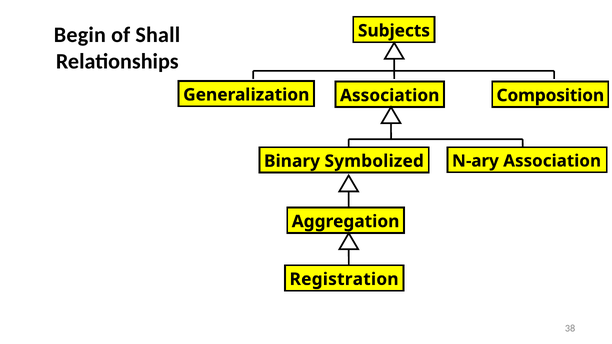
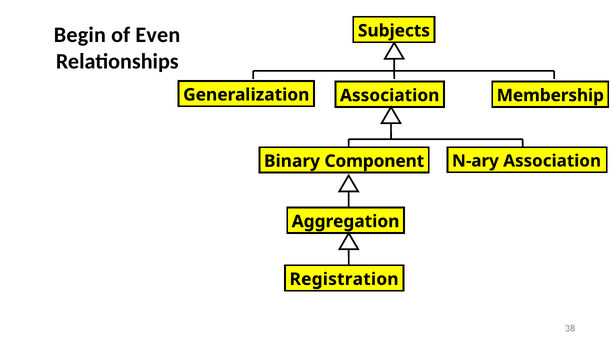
Shall: Shall -> Even (158, 35)
Composition: Composition -> Membership (550, 96)
Symbolized: Symbolized -> Component (374, 161)
